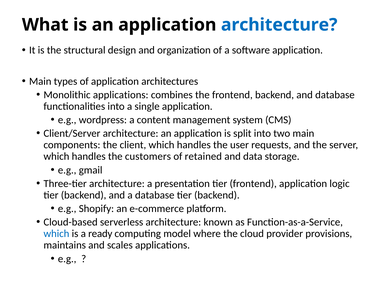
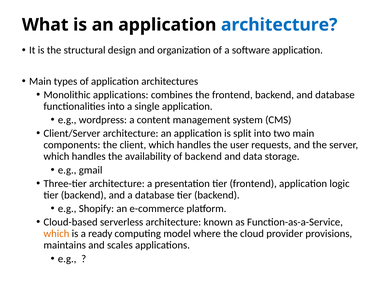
customers: customers -> availability (148, 156)
of retained: retained -> backend (203, 156)
which colour: blue -> orange (56, 234)
